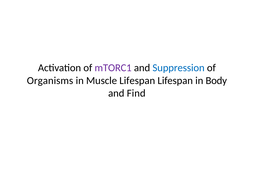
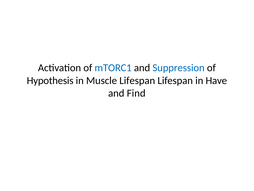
mTORC1 colour: purple -> blue (113, 68)
Organisms: Organisms -> Hypothesis (50, 80)
Body: Body -> Have (216, 80)
